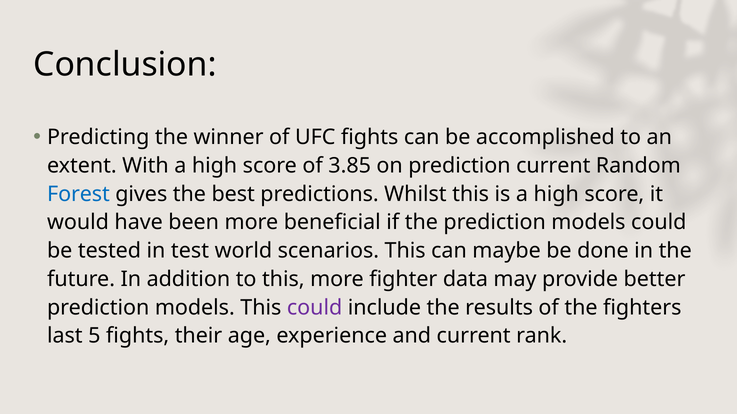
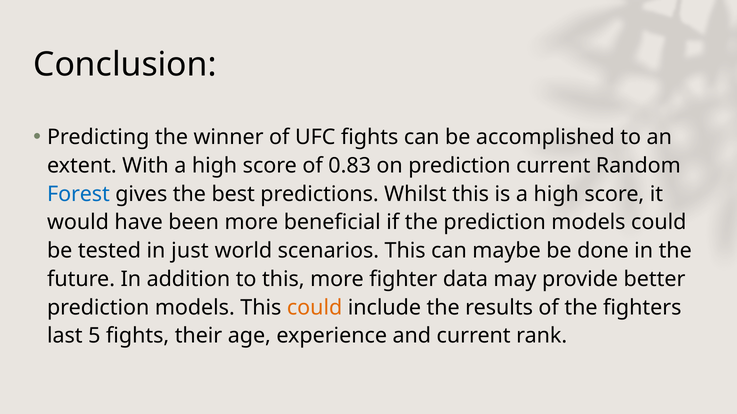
3.85: 3.85 -> 0.83 (350, 166)
test: test -> just (190, 251)
could colour: purple -> orange (315, 308)
